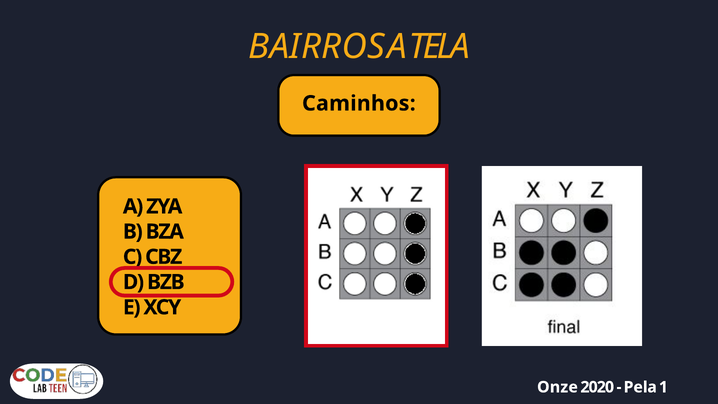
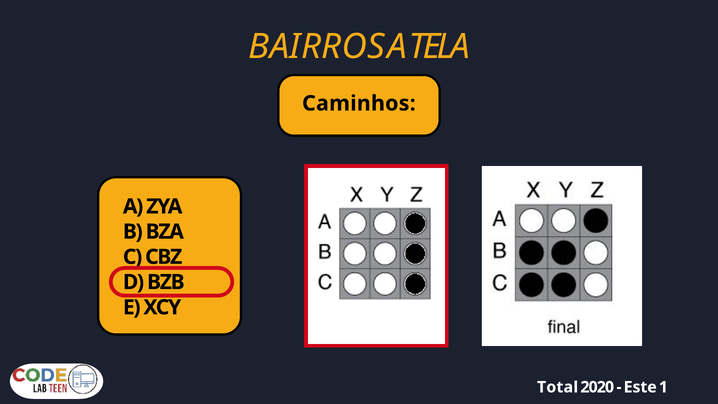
Onze: Onze -> Total (557, 387)
Pela: Pela -> Este (640, 387)
